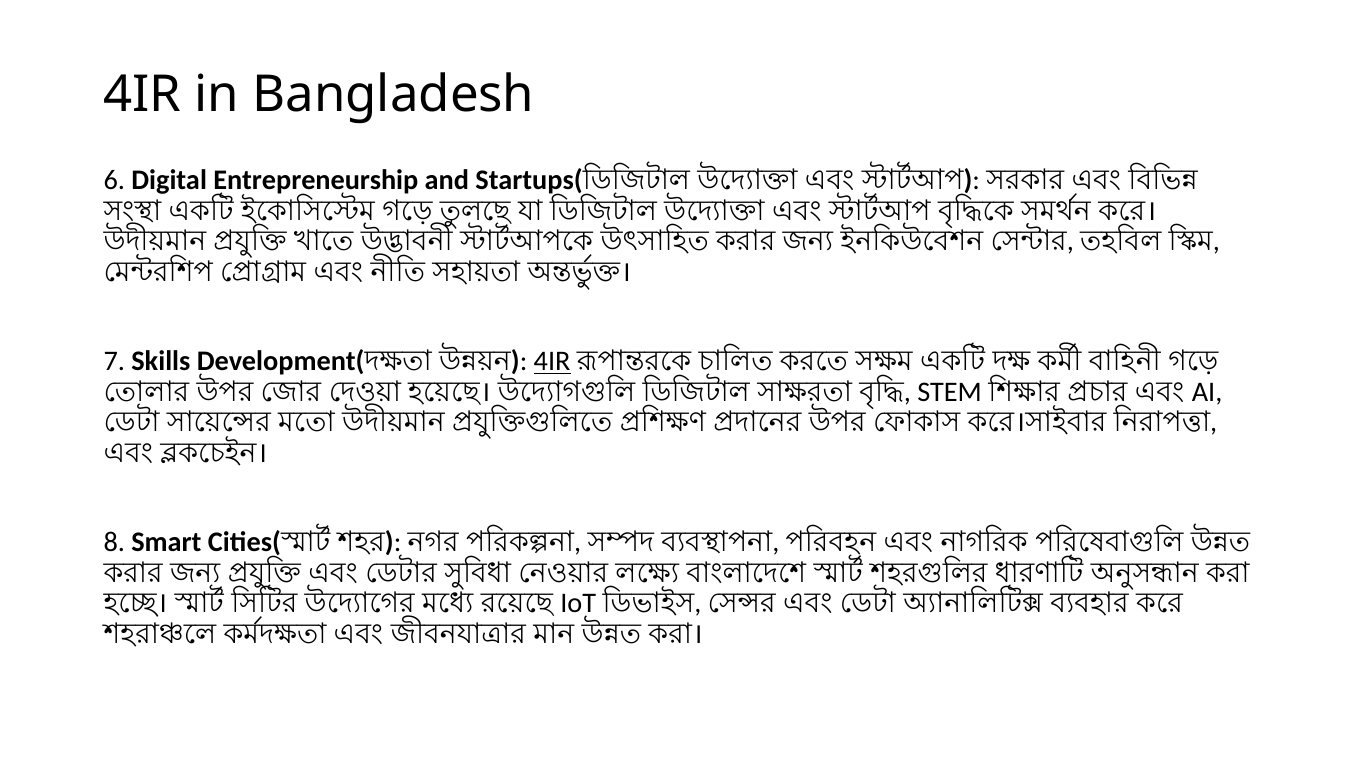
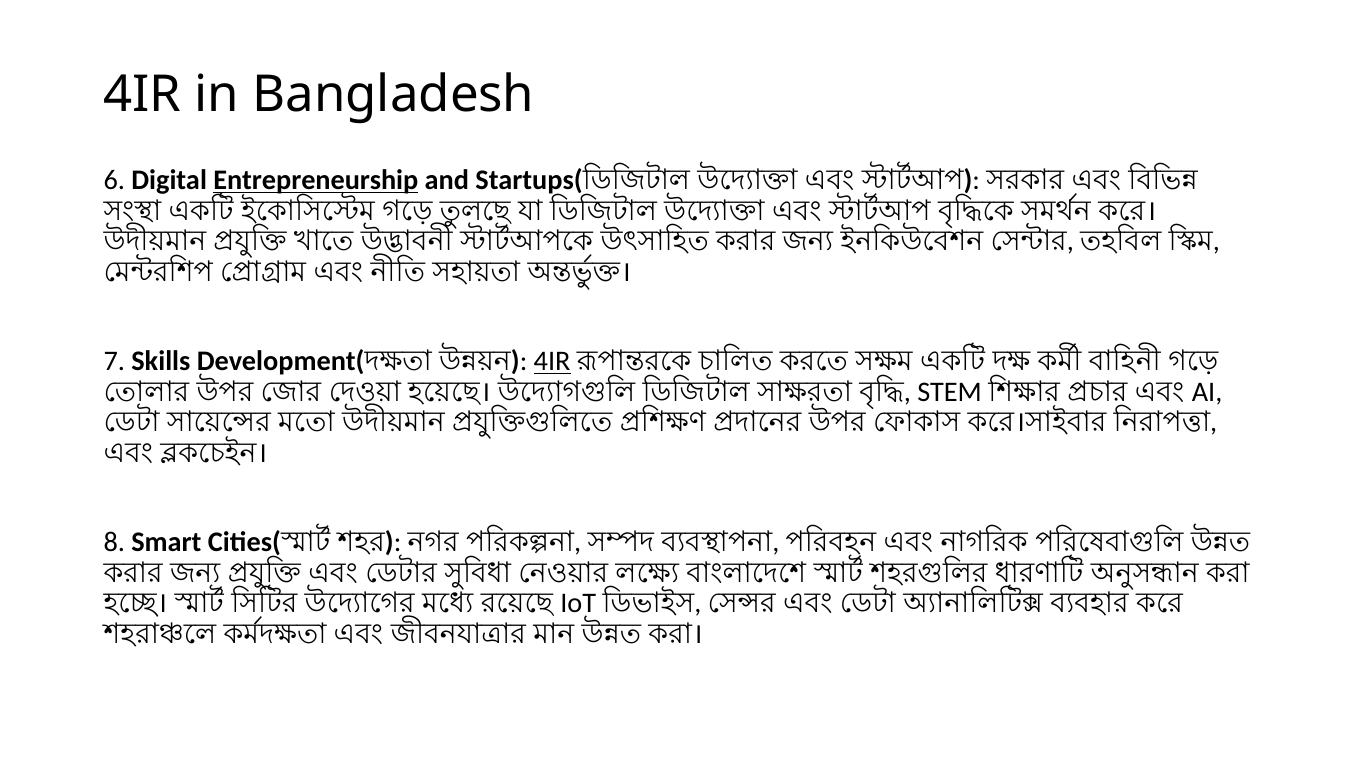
Entrepreneurship underline: none -> present (316, 180)
